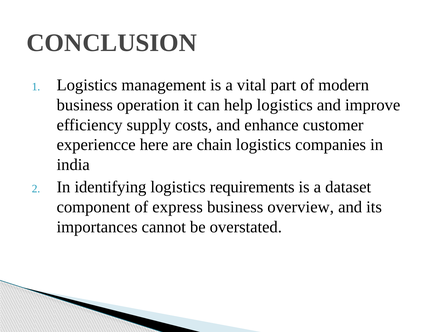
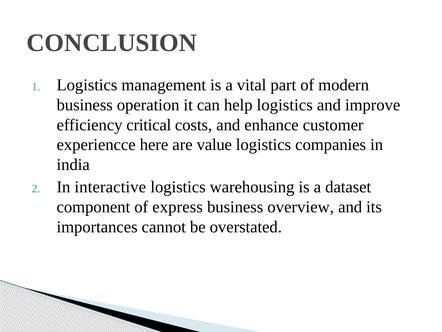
supply: supply -> critical (149, 125)
chain: chain -> value (214, 145)
identifying: identifying -> interactive (110, 187)
requirements: requirements -> warehousing (252, 187)
